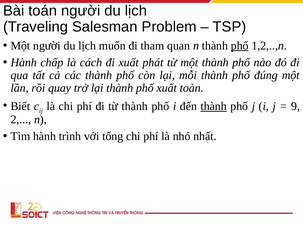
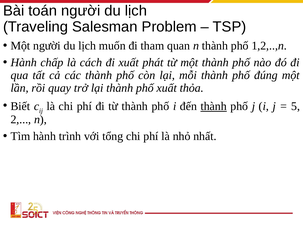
phố underline: present -> none (240, 46)
toàn: toàn -> thỏa (192, 88)
9: 9 -> 5 (296, 106)
